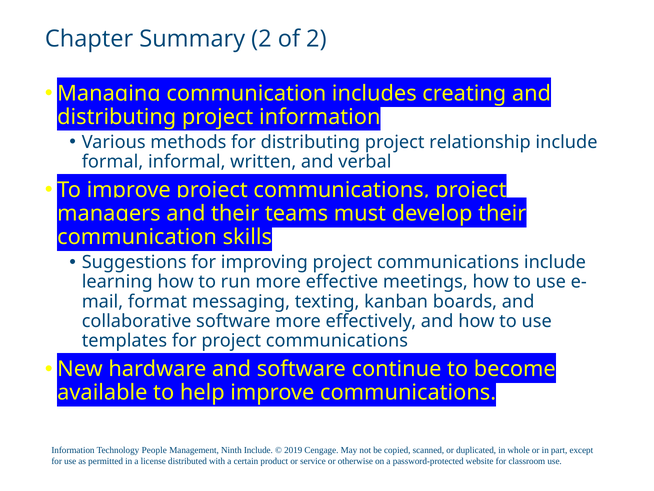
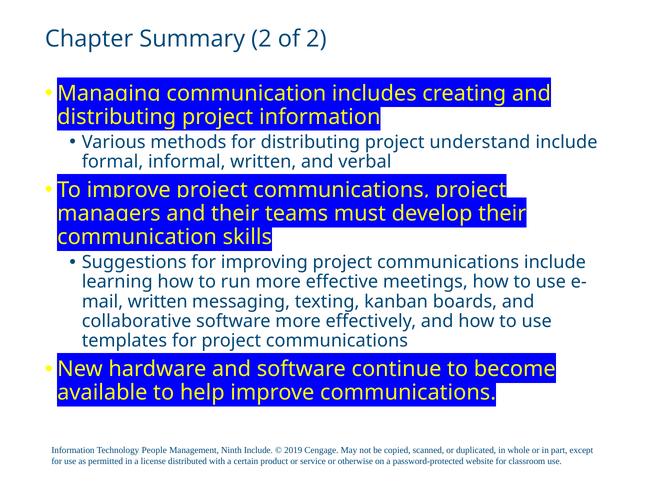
relationship: relationship -> understand (480, 142)
format: format -> written (158, 301)
